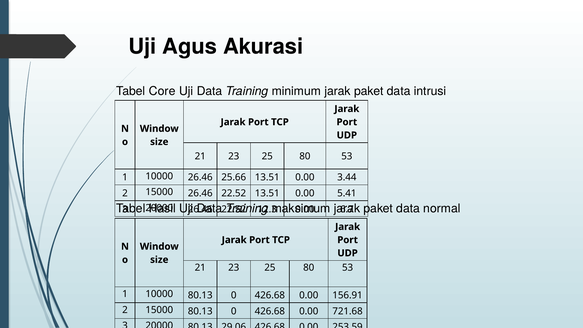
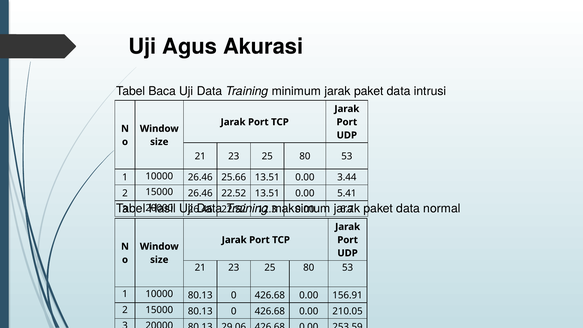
Core: Core -> Baca (162, 91)
721.68: 721.68 -> 210.05 (348, 311)
